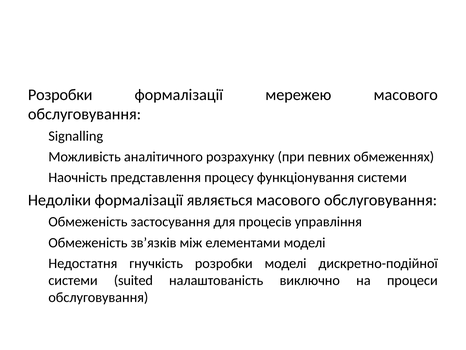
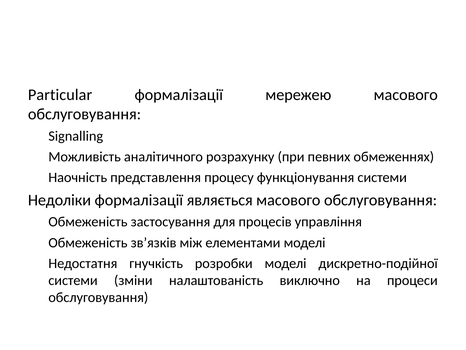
Розробки: Розробки -> Particular (60, 95)
suited: suited -> зміни (133, 280)
